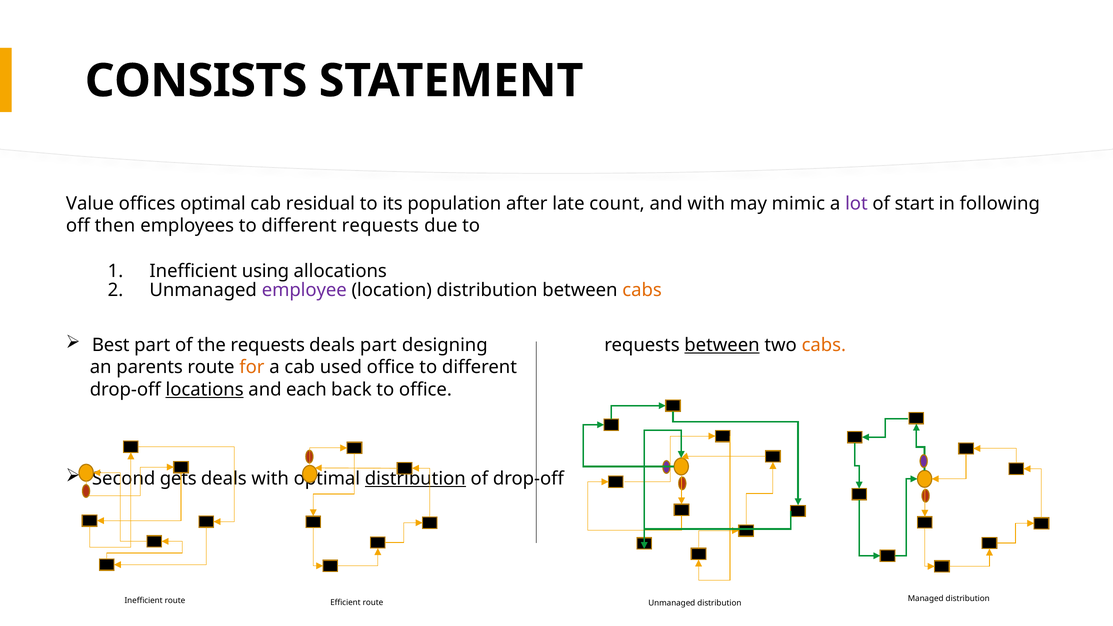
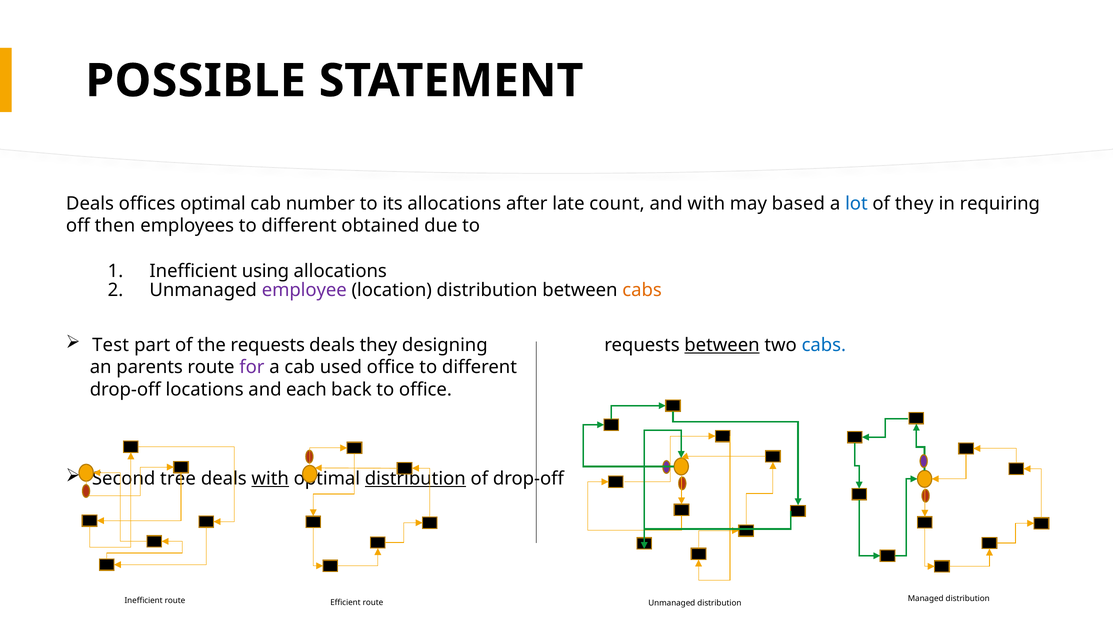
CONSISTS: CONSISTS -> POSSIBLE (196, 81)
Value: Value -> Deals (90, 204)
residual: residual -> number (320, 204)
its population: population -> allocations (454, 204)
mimic: mimic -> based (798, 204)
lot colour: purple -> blue (856, 204)
of start: start -> they (914, 204)
following: following -> requiring (1000, 204)
different requests: requests -> obtained (380, 226)
Best: Best -> Test (111, 345)
deals part: part -> they (378, 345)
cabs colour: orange -> blue (824, 345)
for colour: orange -> purple (252, 367)
locations underline: present -> none (205, 389)
gets: gets -> tree (178, 478)
with underline: none -> present (270, 478)
